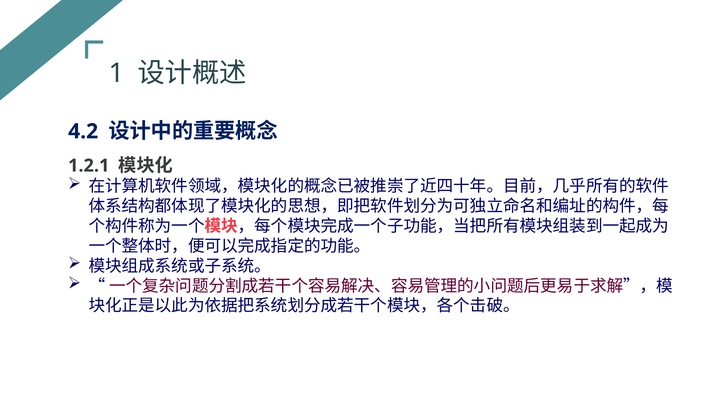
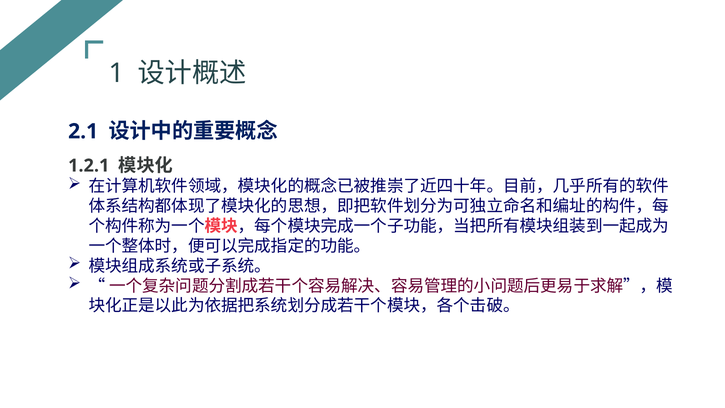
4.2: 4.2 -> 2.1 (83, 131)
